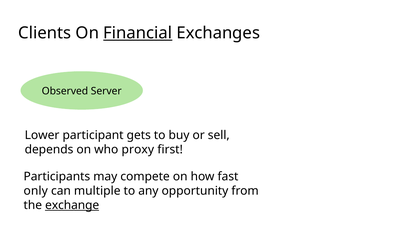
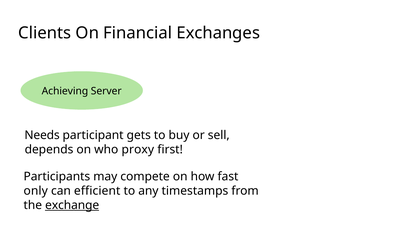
Financial underline: present -> none (138, 33)
Observed: Observed -> Achieving (65, 91)
Lower: Lower -> Needs (42, 135)
multiple: multiple -> efficient (97, 191)
opportunity: opportunity -> timestamps (195, 191)
